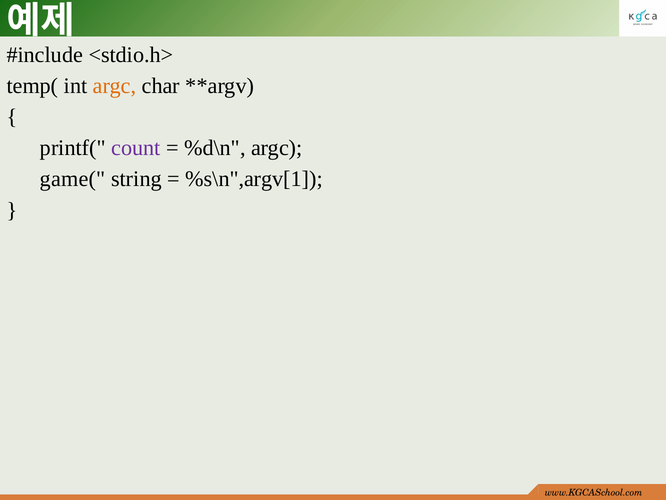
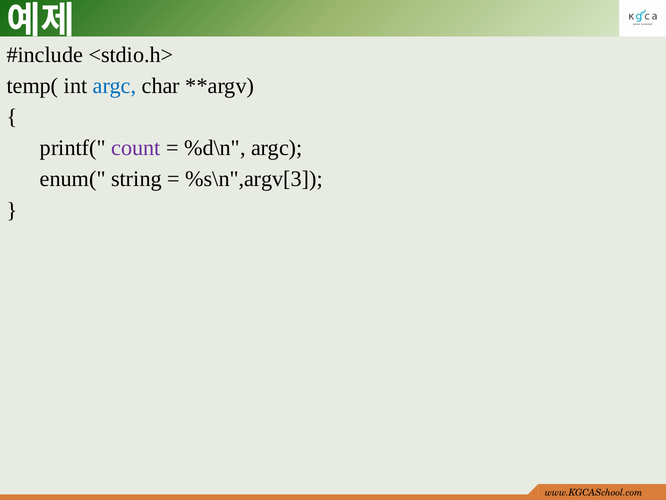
argc colour: orange -> blue (115, 86)
game(: game( -> enum( (73, 179)
%s\n",argv[1: %s\n",argv[1 -> %s\n",argv[3 (254, 179)
